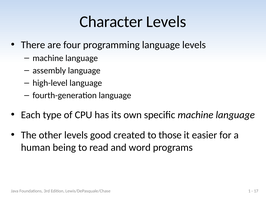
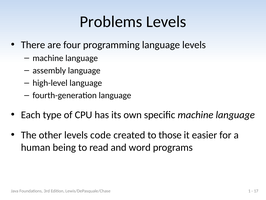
Character: Character -> Problems (111, 22)
good: good -> code (101, 135)
